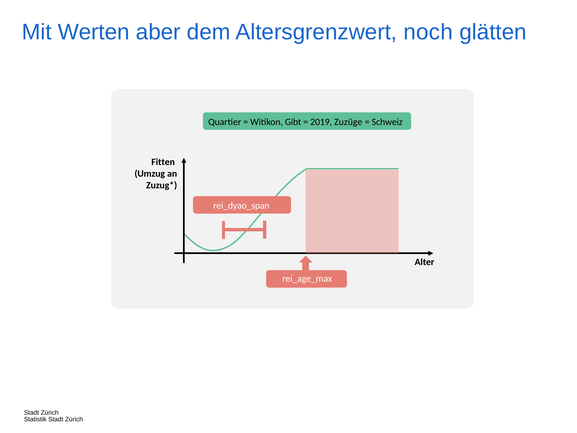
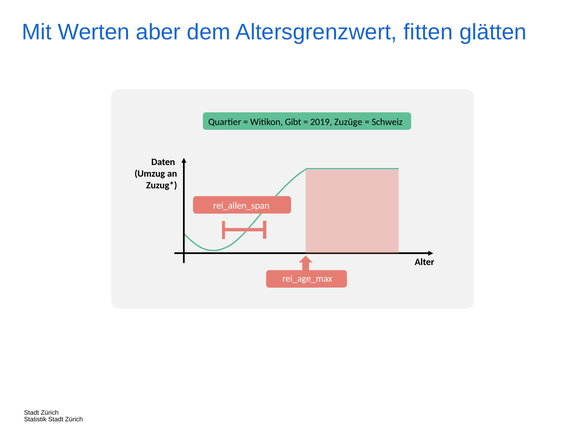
noch: noch -> fitten (428, 32)
Fitten: Fitten -> Daten (163, 162)
rei_dyao_span: rei_dyao_span -> rei_allen_span (241, 205)
